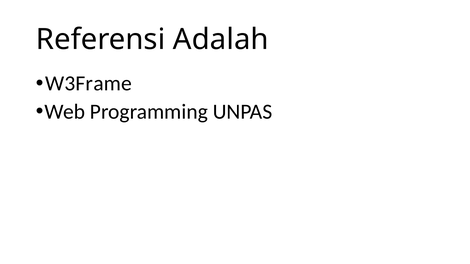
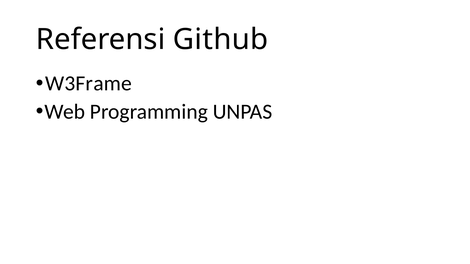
Adalah: Adalah -> Github (221, 39)
